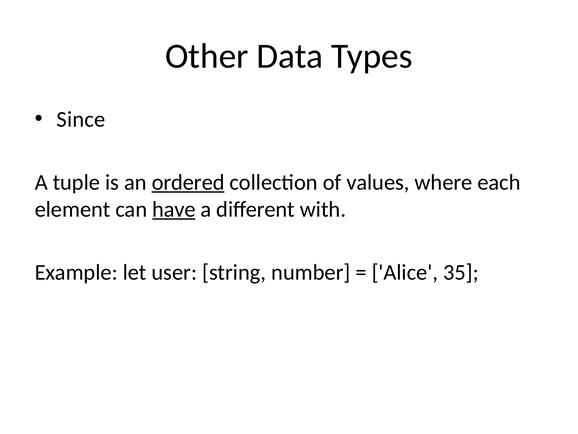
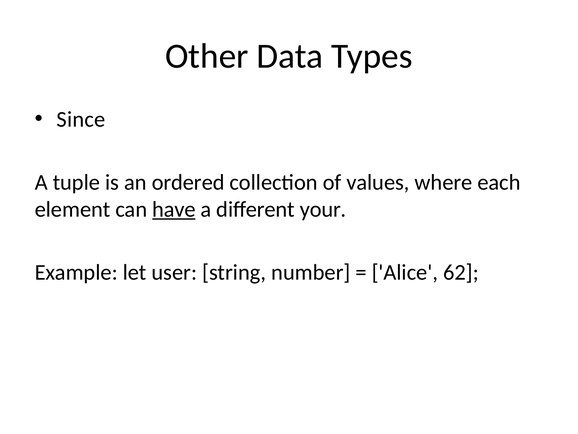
ordered underline: present -> none (188, 182)
with: with -> your (323, 209)
35: 35 -> 62 (461, 272)
